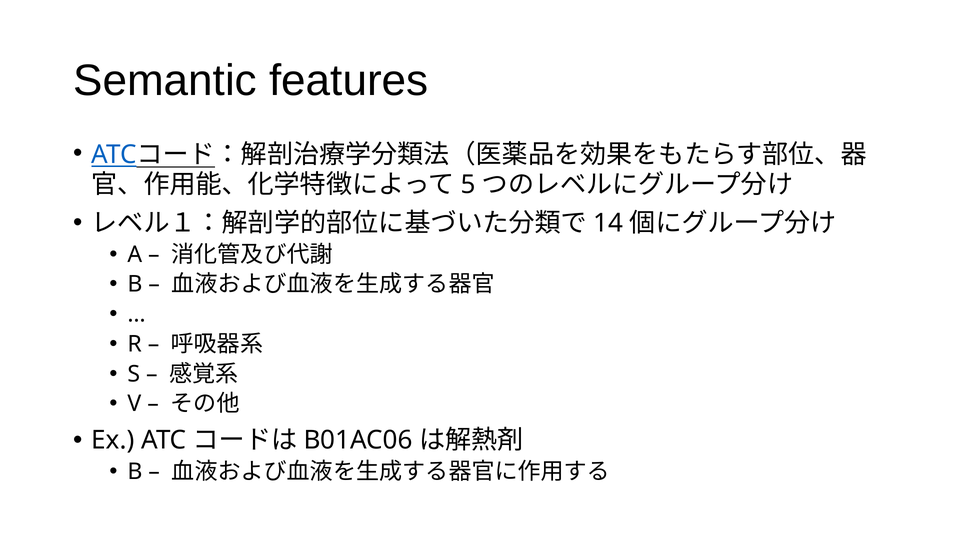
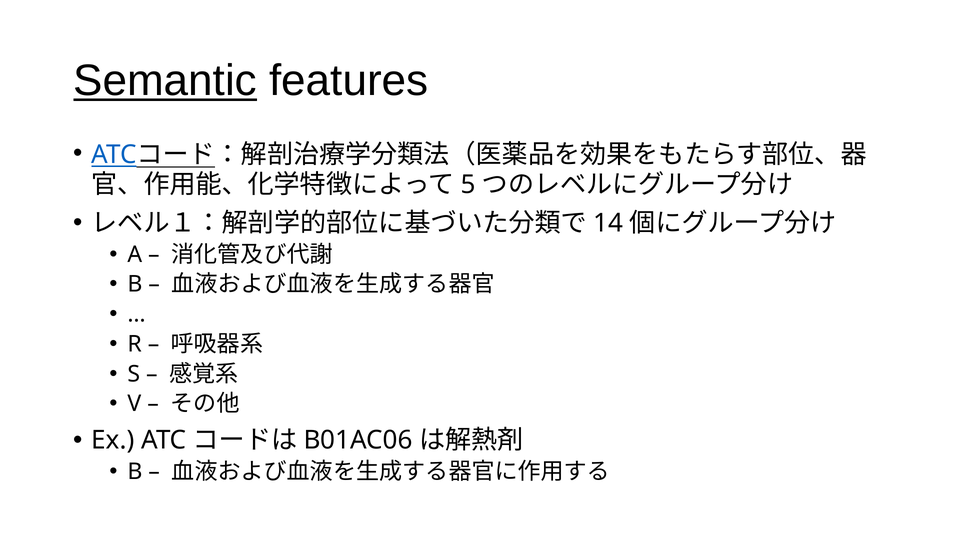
Semantic underline: none -> present (165, 81)
